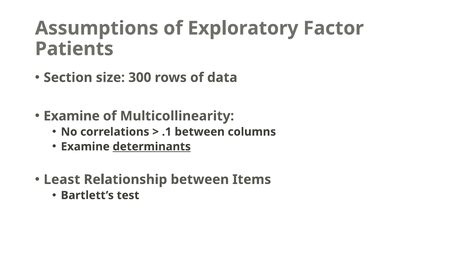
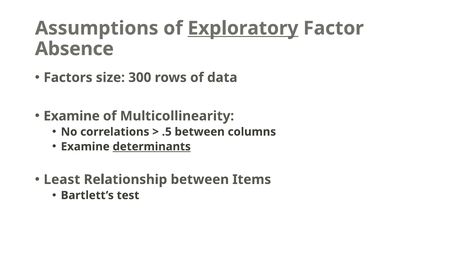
Exploratory underline: none -> present (243, 28)
Patients: Patients -> Absence (74, 49)
Section: Section -> Factors (68, 78)
.1: .1 -> .5 (167, 132)
